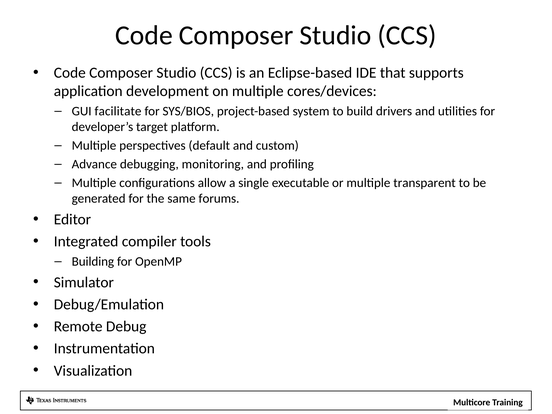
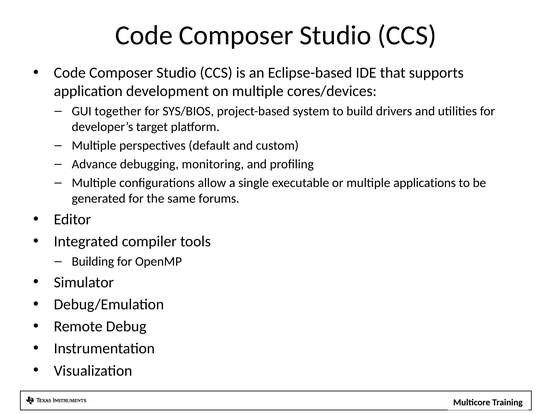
facilitate: facilitate -> together (118, 111)
transparent: transparent -> applications (425, 183)
